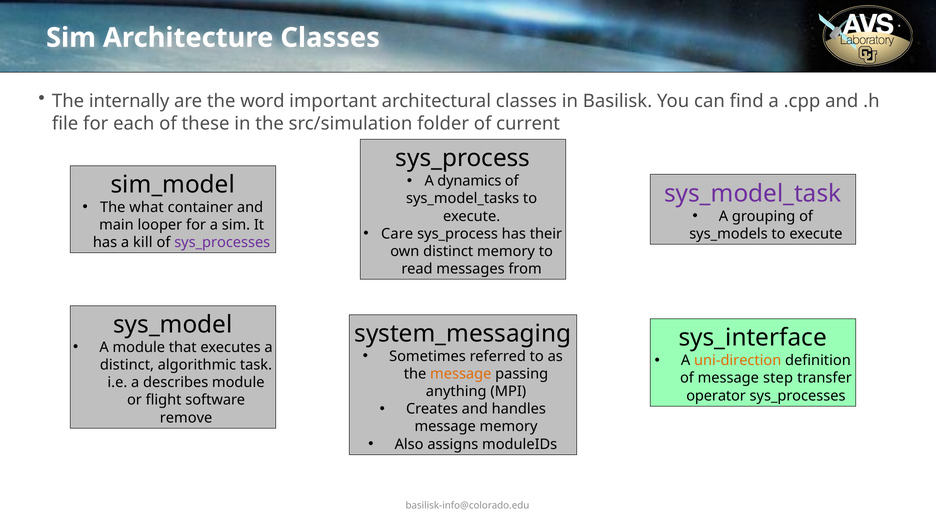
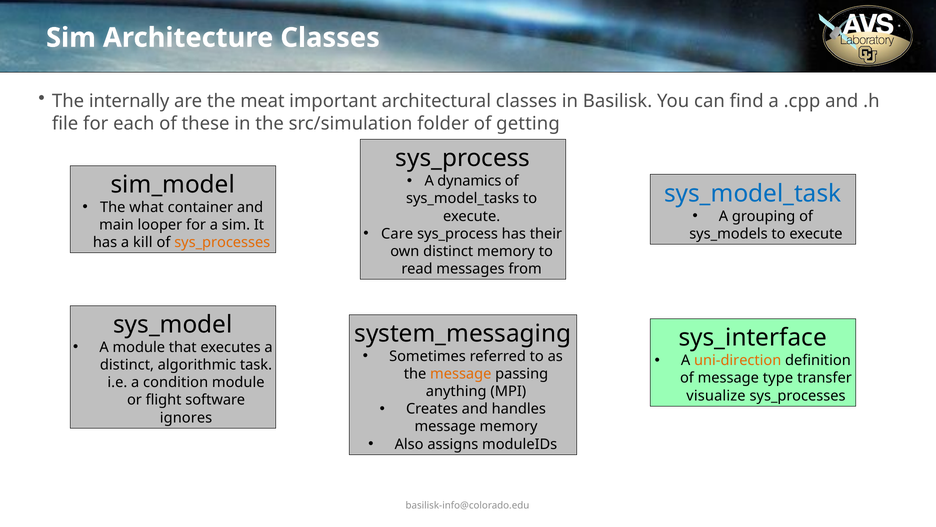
word: word -> meat (262, 101)
current: current -> getting (528, 123)
sys_model_task colour: purple -> blue (753, 193)
sys_processes colour: purple -> orange (222, 242)
step: step -> type (778, 378)
describes: describes -> condition (176, 382)
operator: operator -> visualize (716, 395)
remove: remove -> ignores (186, 417)
